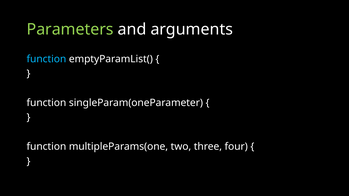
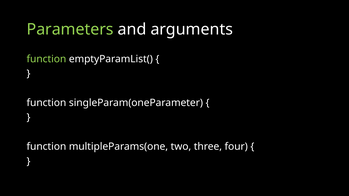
function colour: light blue -> light green (46, 59)
